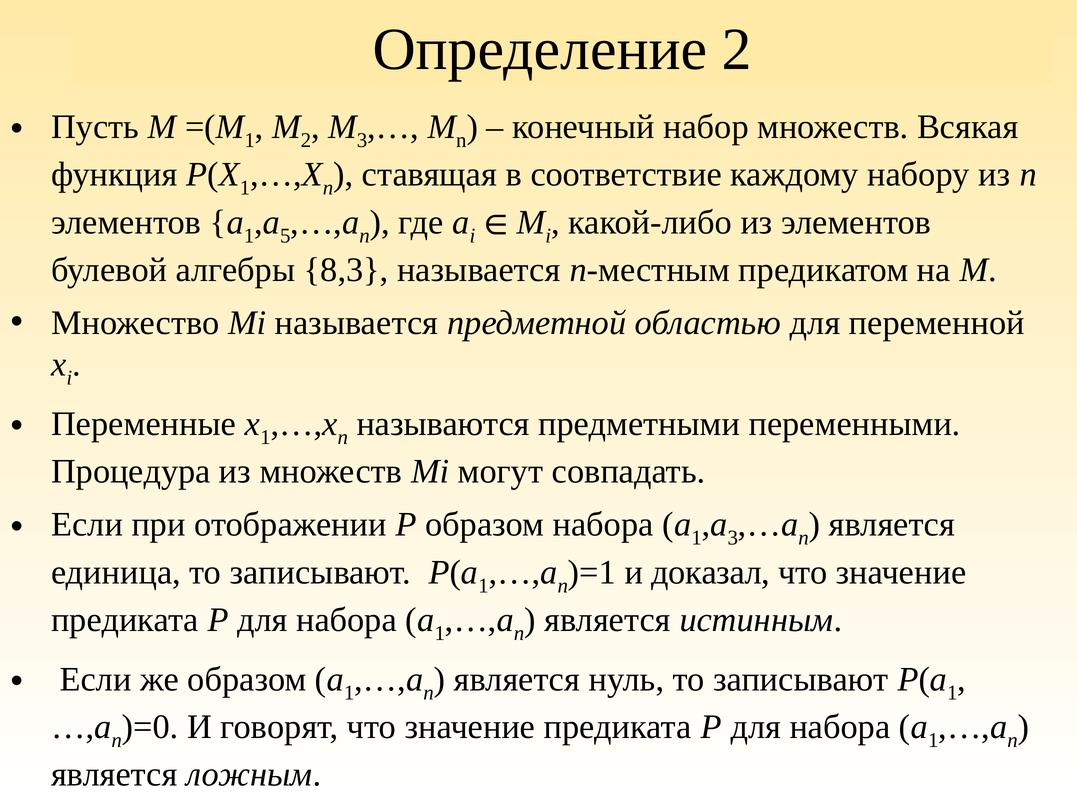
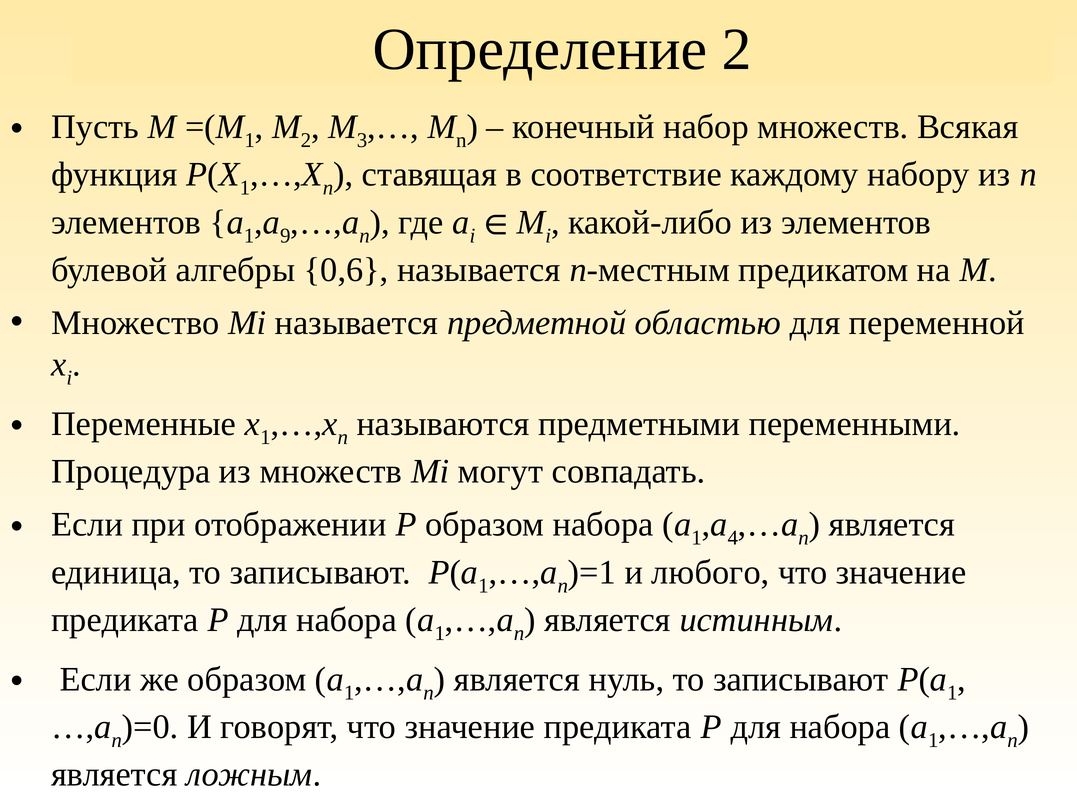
5: 5 -> 9 (285, 236)
8,3: 8,3 -> 0,6 (346, 270)
3: 3 -> 4 (733, 538)
доказал: доказал -> любого (710, 572)
